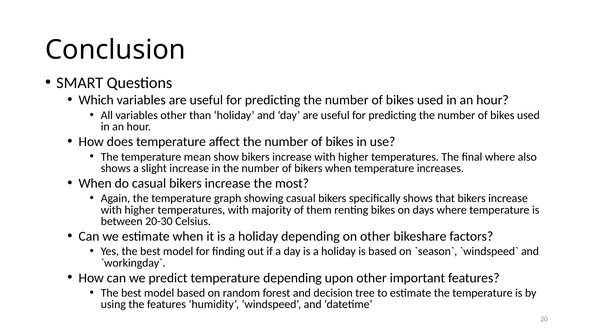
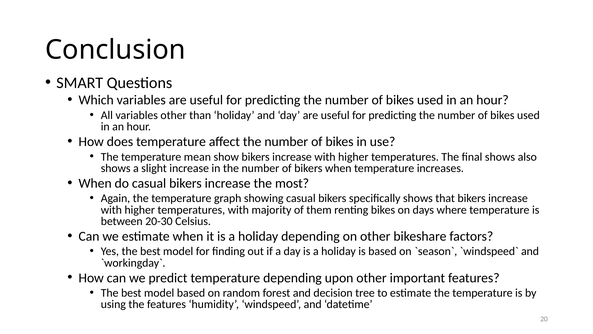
final where: where -> shows (500, 157)
